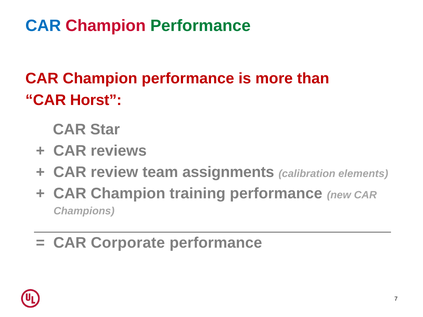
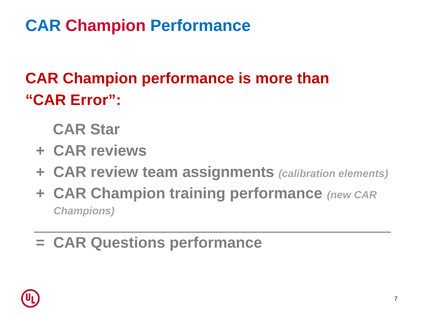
Performance colour: green -> blue (200, 26)
Horst: Horst -> Error (96, 100)
Corporate: Corporate -> Questions (128, 243)
